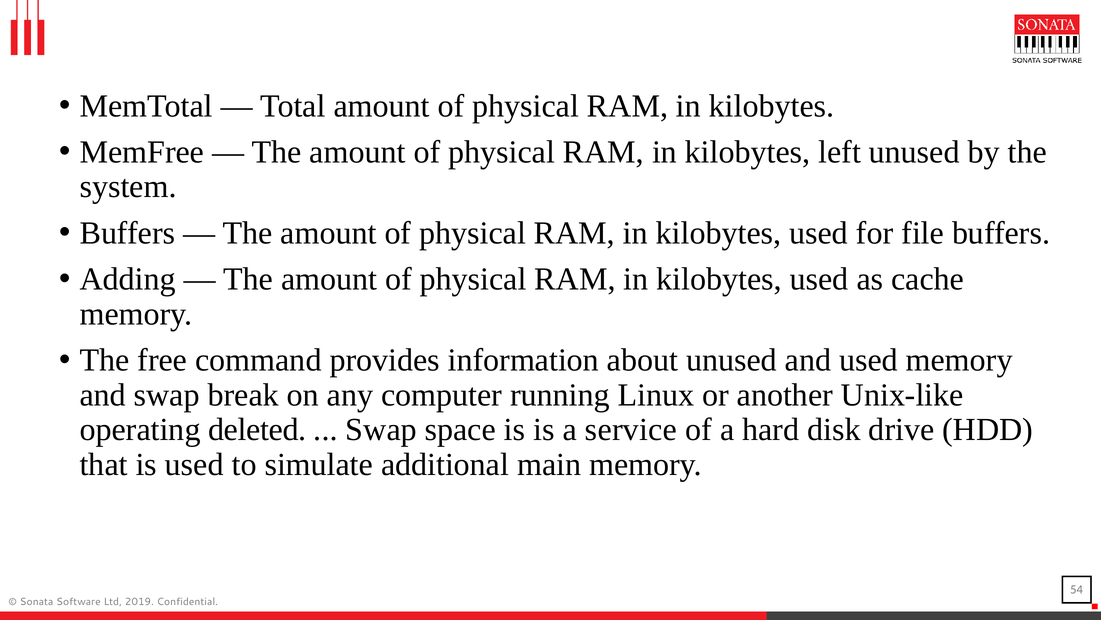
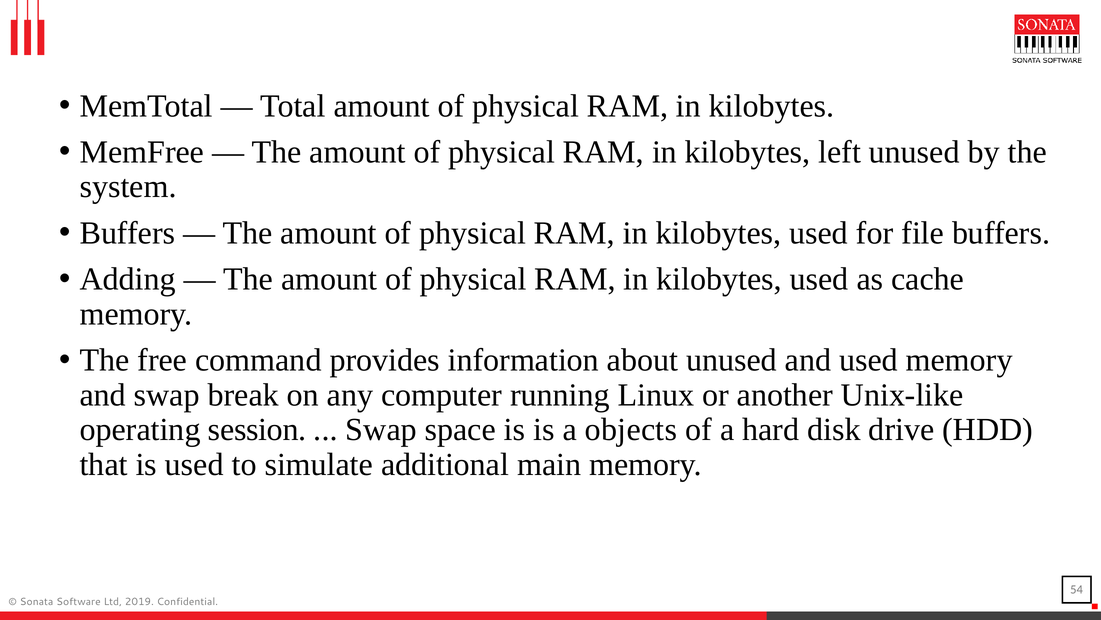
deleted: deleted -> session (257, 429)
service: service -> objects (631, 429)
